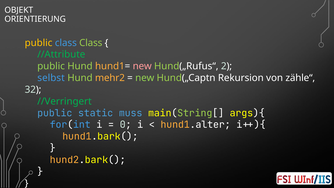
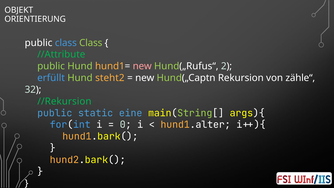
public colour: yellow -> white (39, 43)
selbst: selbst -> erfüllt (51, 78)
mehr2: mehr2 -> steht2 (110, 78)
new colour: light green -> white (145, 78)
//Verringert: //Verringert -> //Rekursion (64, 101)
muss: muss -> eine (131, 113)
